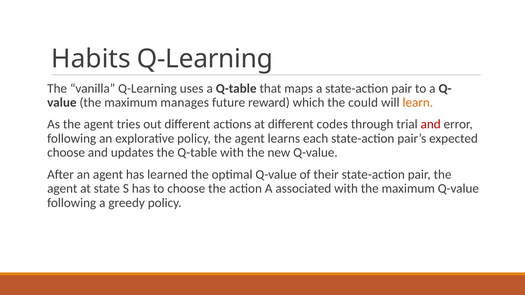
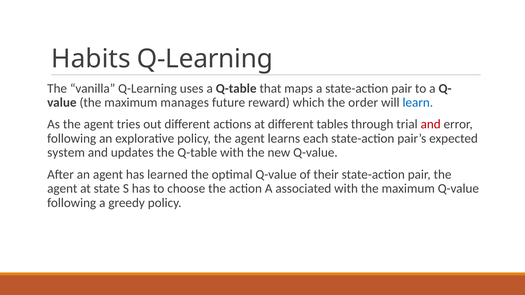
could: could -> order (363, 103)
learn colour: orange -> blue (418, 103)
codes: codes -> tables (332, 124)
choose: choose -> system (66, 153)
